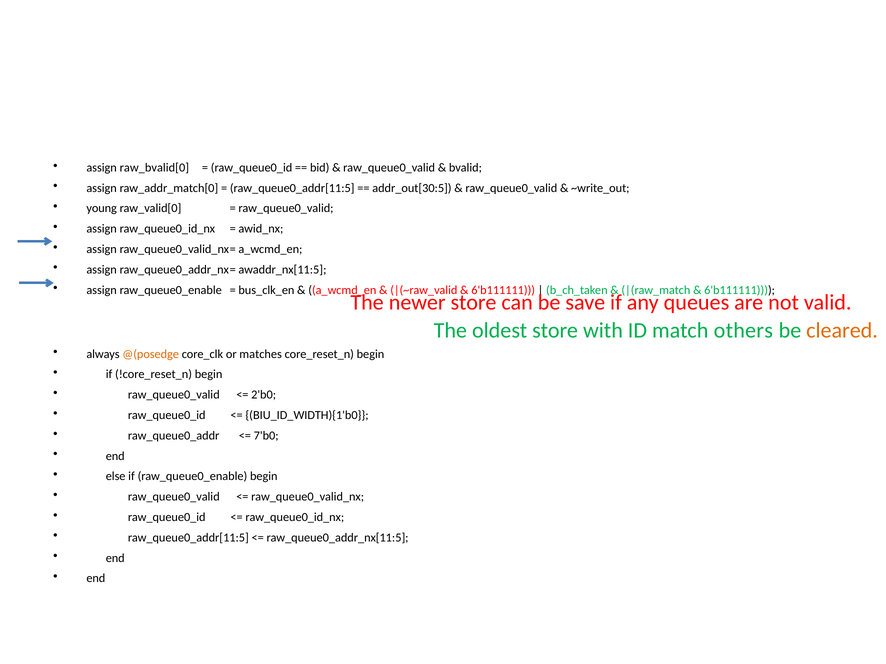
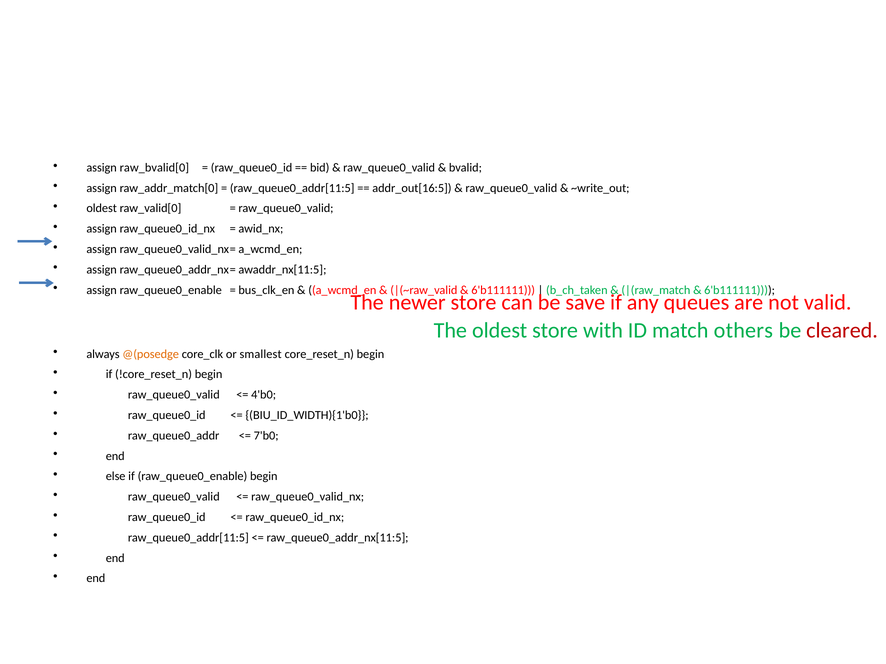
addr_out[30:5: addr_out[30:5 -> addr_out[16:5 (412, 188)
young: young -> oldest (102, 209)
cleared colour: orange -> red (842, 330)
matches: matches -> smallest (261, 354)
2'b0: 2'b0 -> 4'b0 (264, 395)
